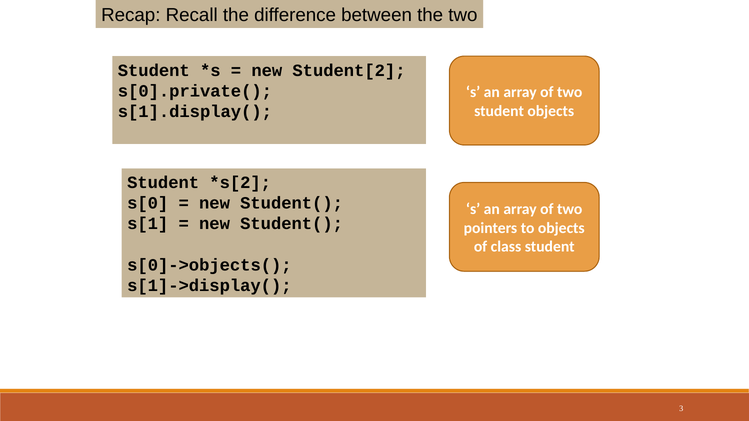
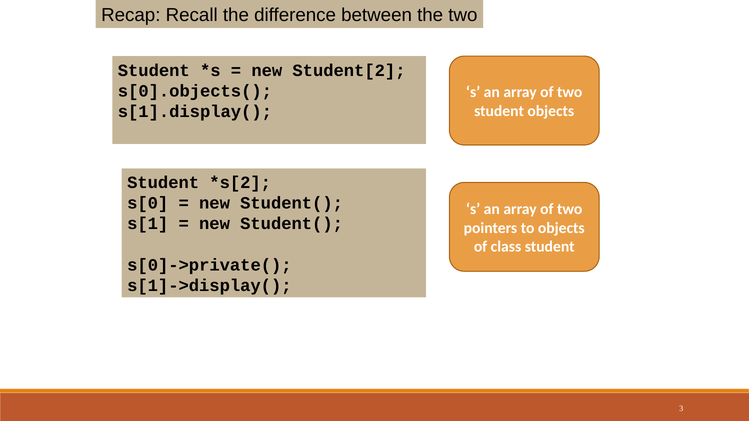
s[0].private(: s[0].private( -> s[0].objects( (195, 91)
s[0]->objects(: s[0]->objects( -> s[0]->private( (209, 265)
